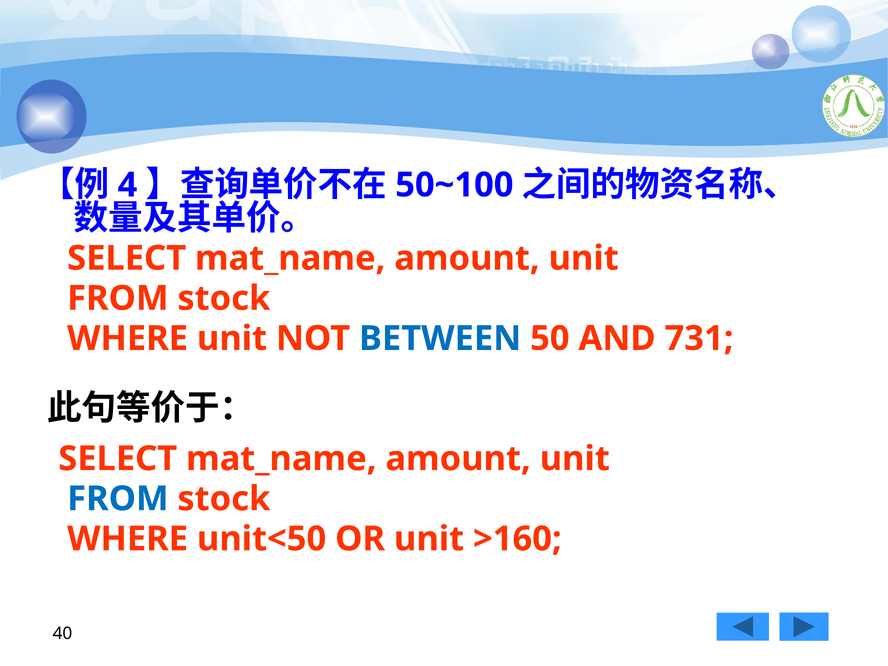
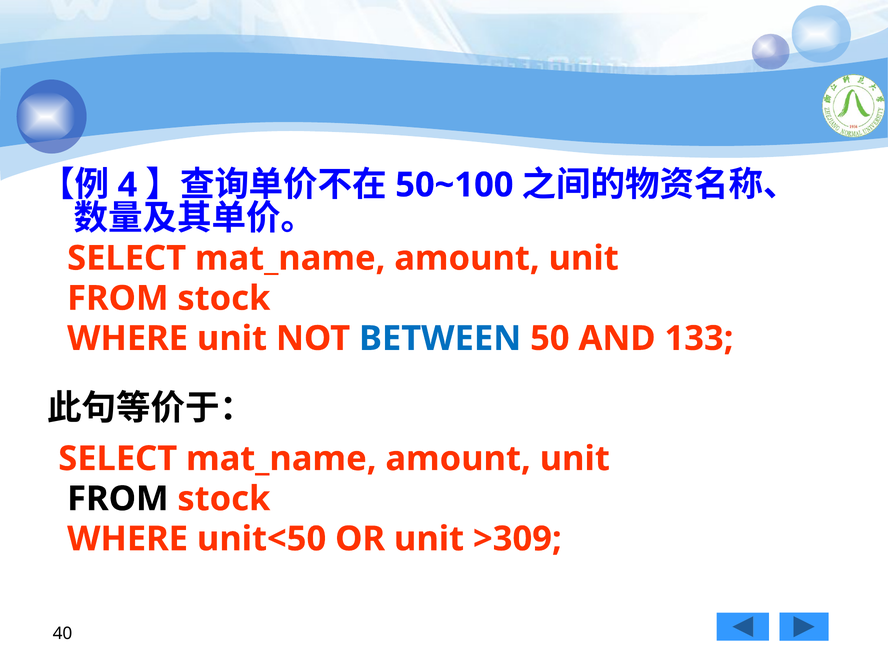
731: 731 -> 133 (699, 338)
FROM colour: blue -> black (118, 499)
>160: >160 -> >309 (517, 539)
